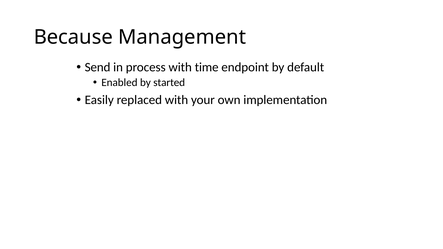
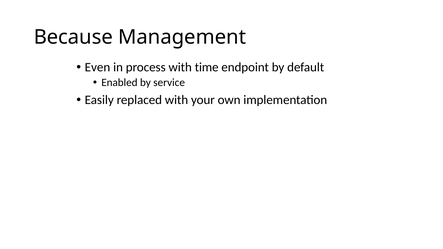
Send: Send -> Even (97, 67)
started: started -> service (169, 83)
